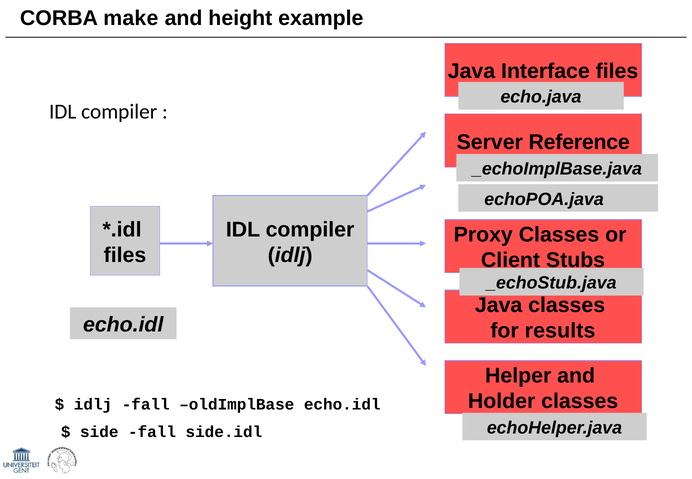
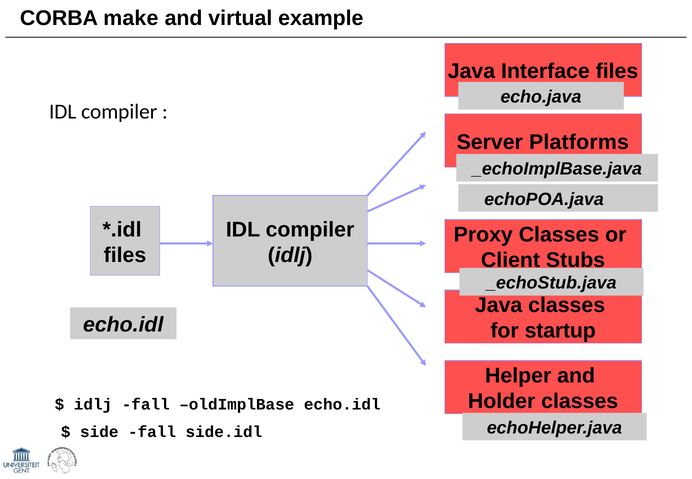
height: height -> virtual (240, 18)
Reference: Reference -> Platforms (579, 142)
results: results -> startup (560, 331)
